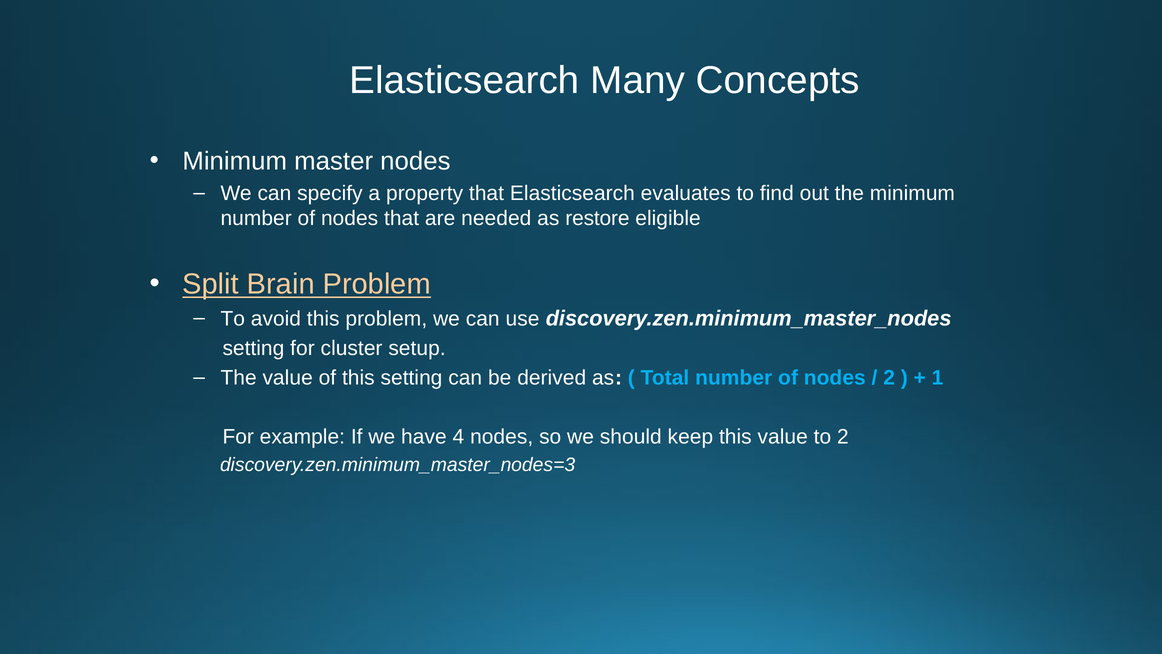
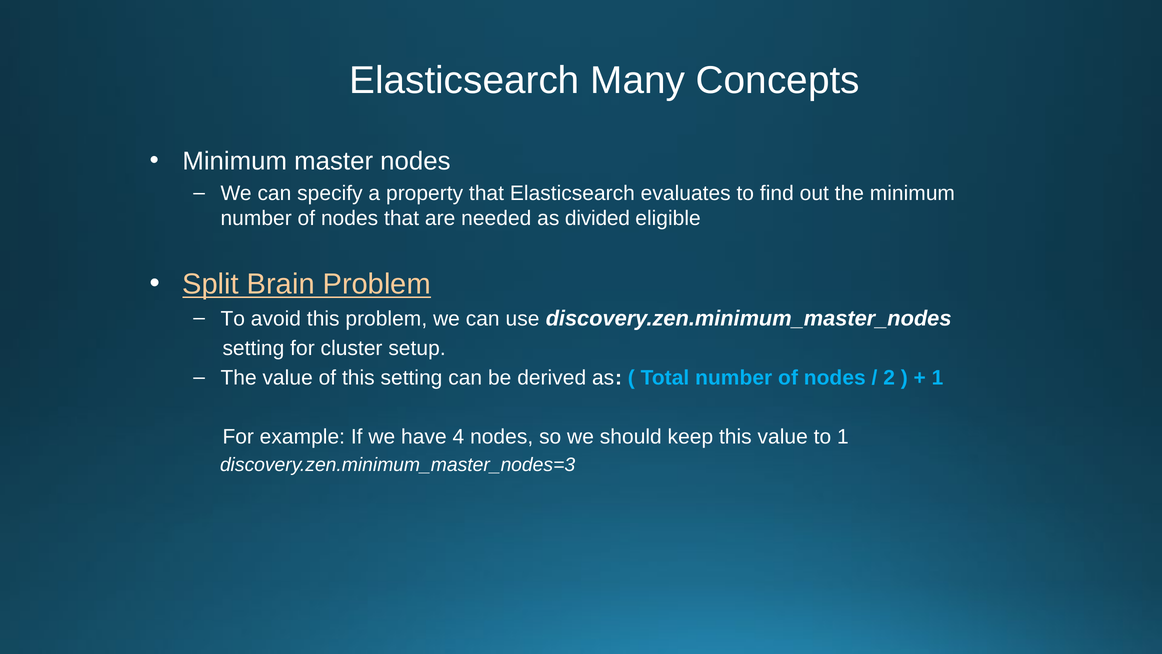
restore: restore -> divided (597, 218)
to 2: 2 -> 1 (843, 436)
